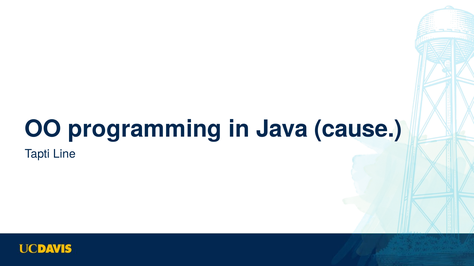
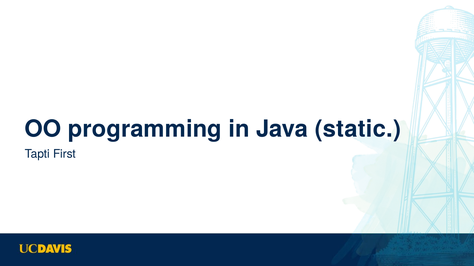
cause: cause -> static (358, 129)
Line: Line -> First (65, 154)
